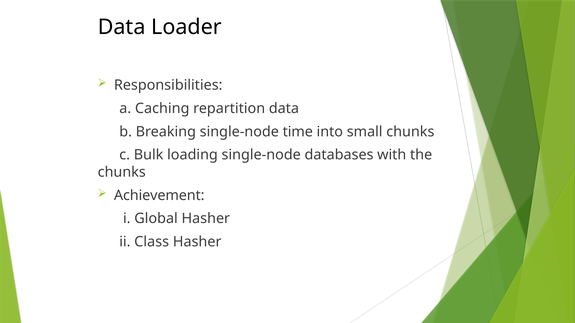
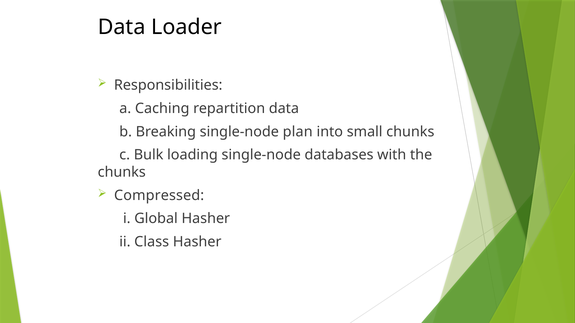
time: time -> plan (298, 132)
Achievement: Achievement -> Compressed (159, 196)
